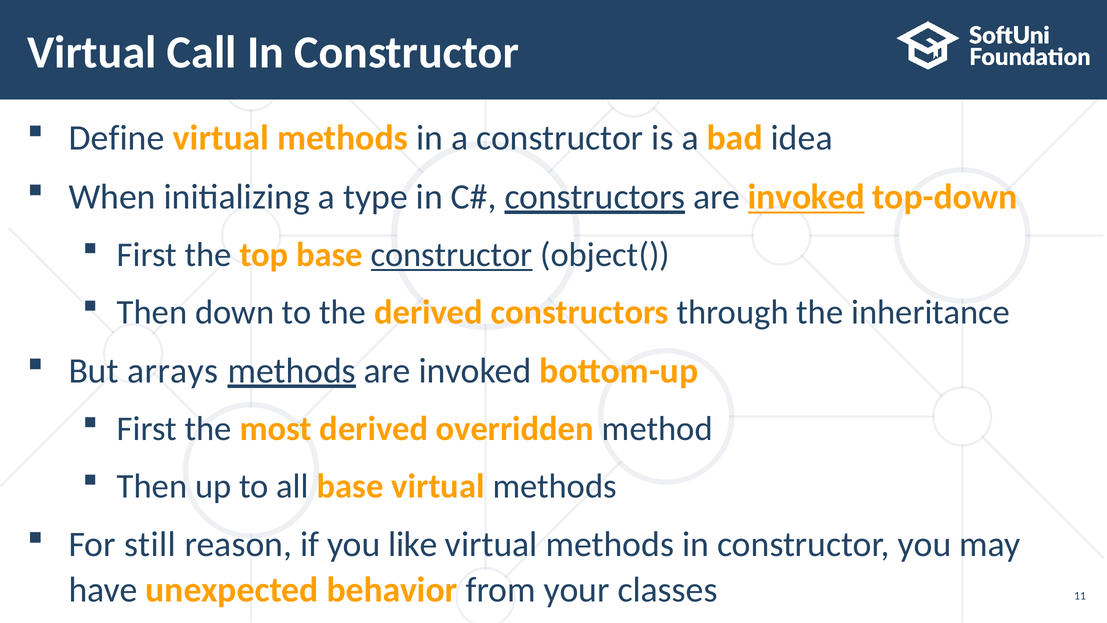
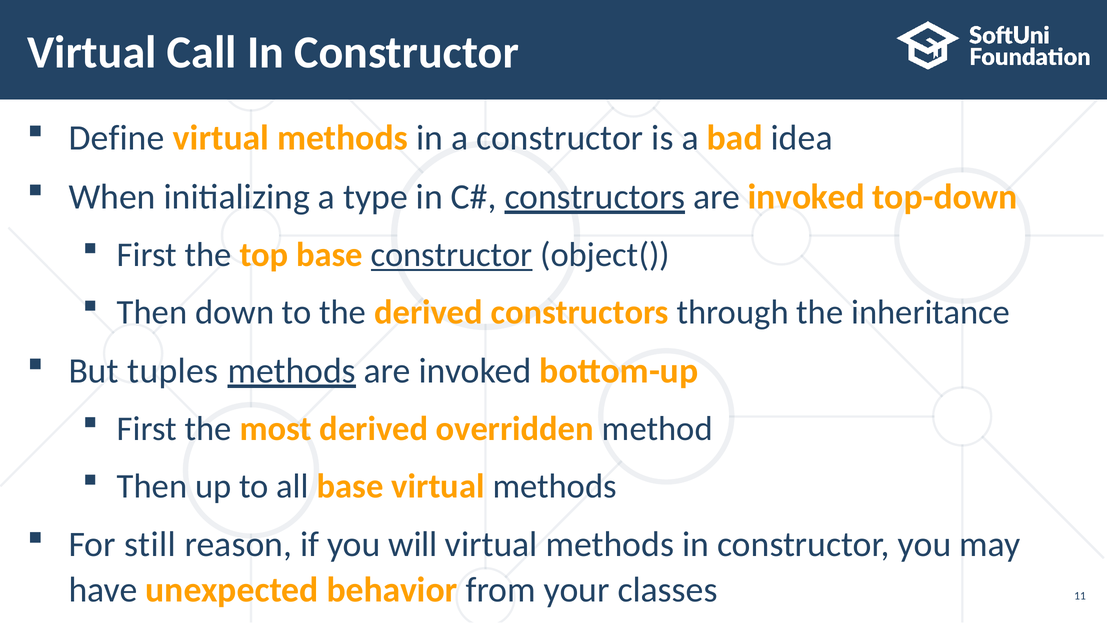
invoked underline: present -> none (806, 197)
arrays: arrays -> tuples (173, 371)
like: like -> will (413, 544)
